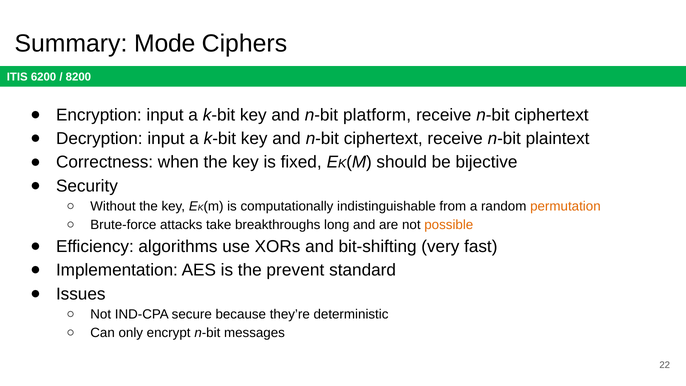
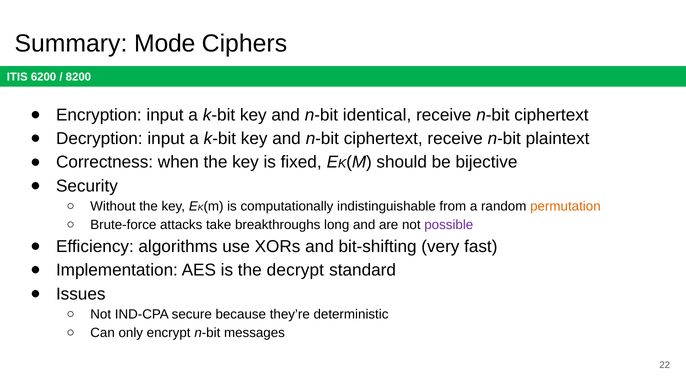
platform: platform -> identical (377, 115)
possible colour: orange -> purple (449, 225)
prevent: prevent -> decrypt (295, 270)
